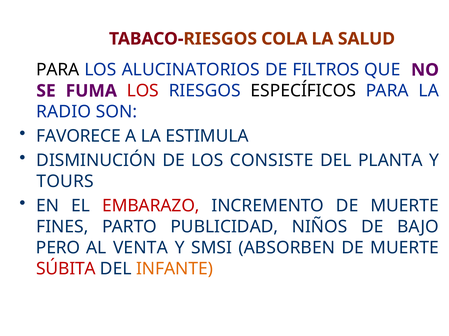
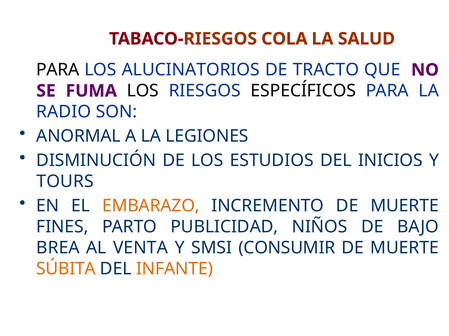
FILTROS: FILTROS -> TRACTO (326, 70)
LOS colour: red -> black (143, 91)
FAVORECE: FAVORECE -> ANORMAL (78, 136)
ESTIMULA: ESTIMULA -> LEGIONES (207, 136)
CONSISTE: CONSISTE -> ESTUDIOS (272, 161)
PLANTA: PLANTA -> INICIOS (390, 161)
EMBARAZO colour: red -> orange (151, 206)
PERO: PERO -> BREA (58, 248)
ABSORBEN: ABSORBEN -> CONSUMIR (287, 248)
SÚBITA colour: red -> orange (66, 269)
